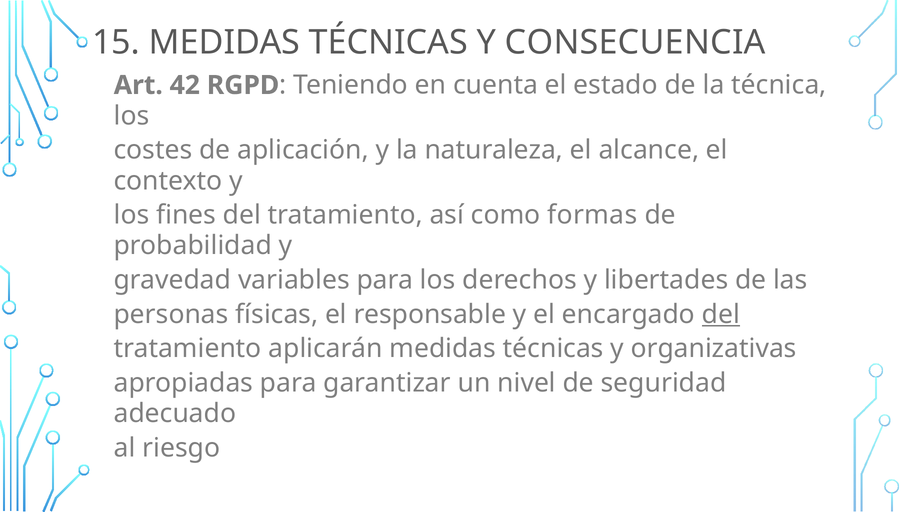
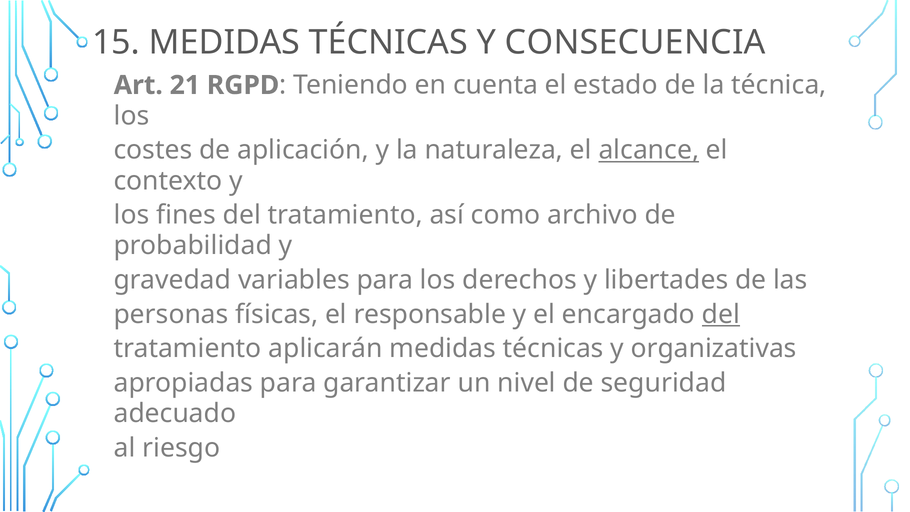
42: 42 -> 21 (185, 85)
alcance underline: none -> present (649, 150)
formas: formas -> archivo (593, 215)
